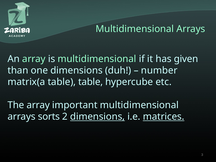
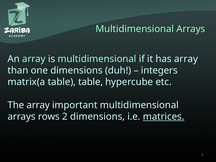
has given: given -> array (186, 59)
number: number -> integers (159, 70)
sorts: sorts -> rows (49, 117)
dimensions underline: present -> none (97, 117)
